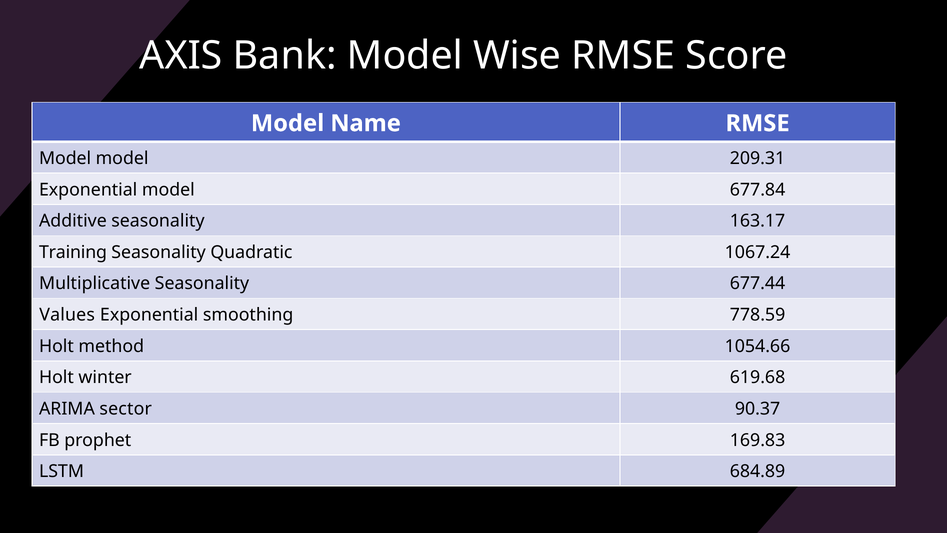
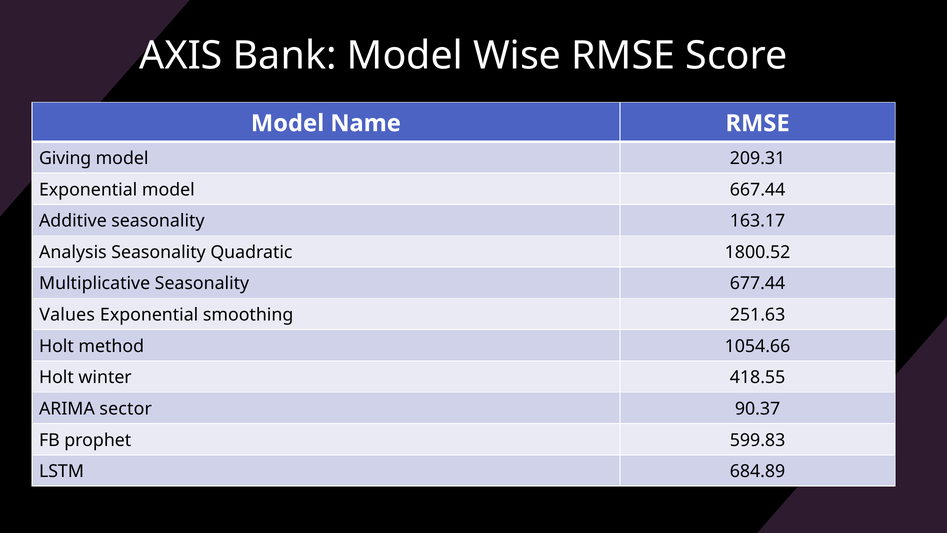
Model: Model -> Giving (65, 158)
677.84: 677.84 -> 667.44 (758, 190)
Training: Training -> Analysis (73, 252)
1067.24: 1067.24 -> 1800.52 (758, 252)
778.59: 778.59 -> 251.63 (758, 315)
619.68: 619.68 -> 418.55 (758, 377)
169.83: 169.83 -> 599.83 (758, 440)
